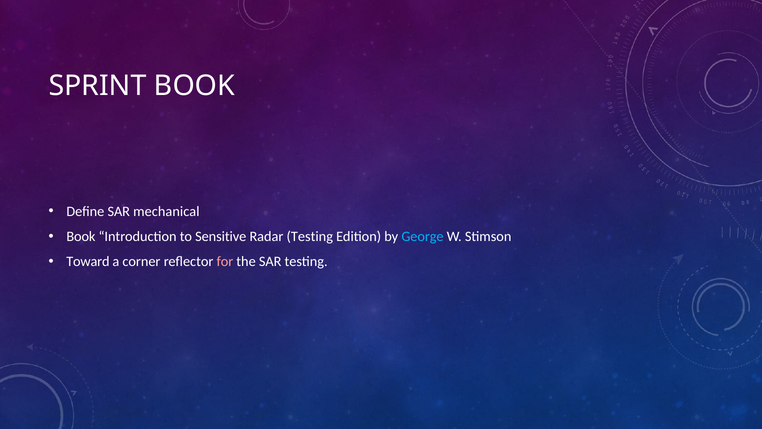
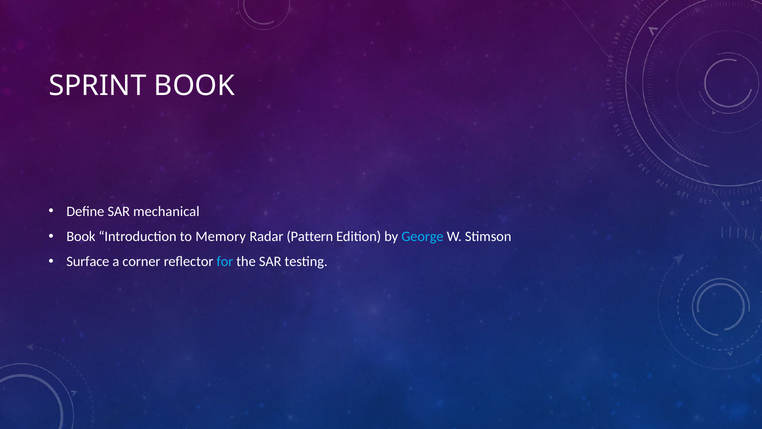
Sensitive: Sensitive -> Memory (221, 236)
Radar Testing: Testing -> Pattern (310, 236)
Toward: Toward -> Surface (88, 261)
for colour: pink -> light blue (225, 261)
